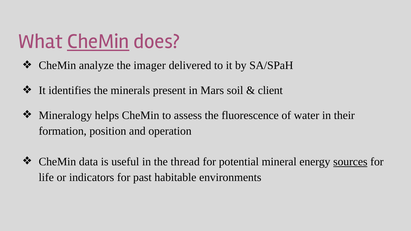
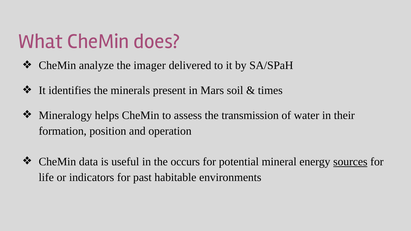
CheMin underline: present -> none (98, 42)
client: client -> times (270, 91)
fluorescence: fluorescence -> transmission (250, 115)
thread: thread -> occurs (185, 162)
